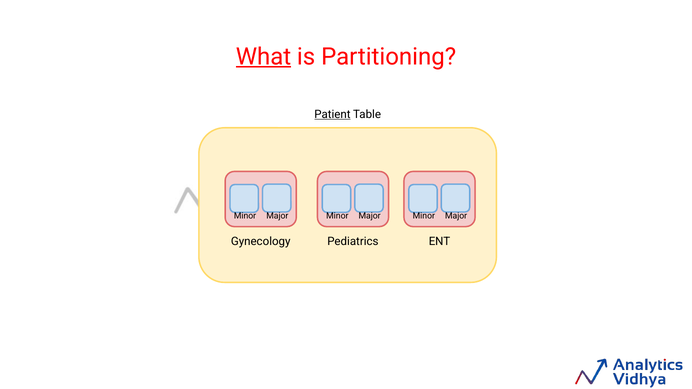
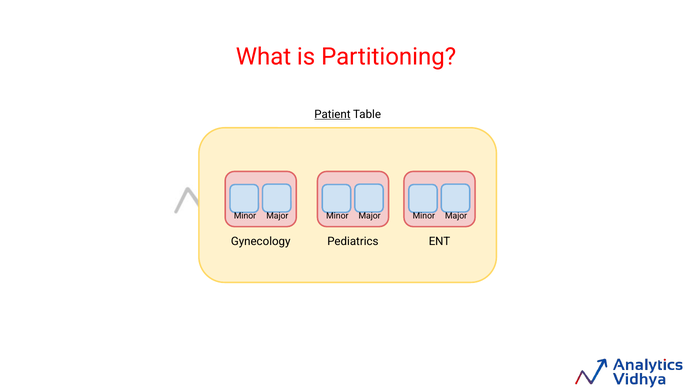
What underline: present -> none (263, 57)
